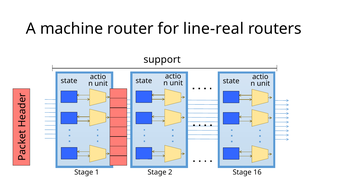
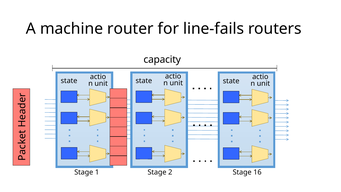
line-real: line-real -> line-fails (214, 29)
support: support -> capacity (162, 60)
